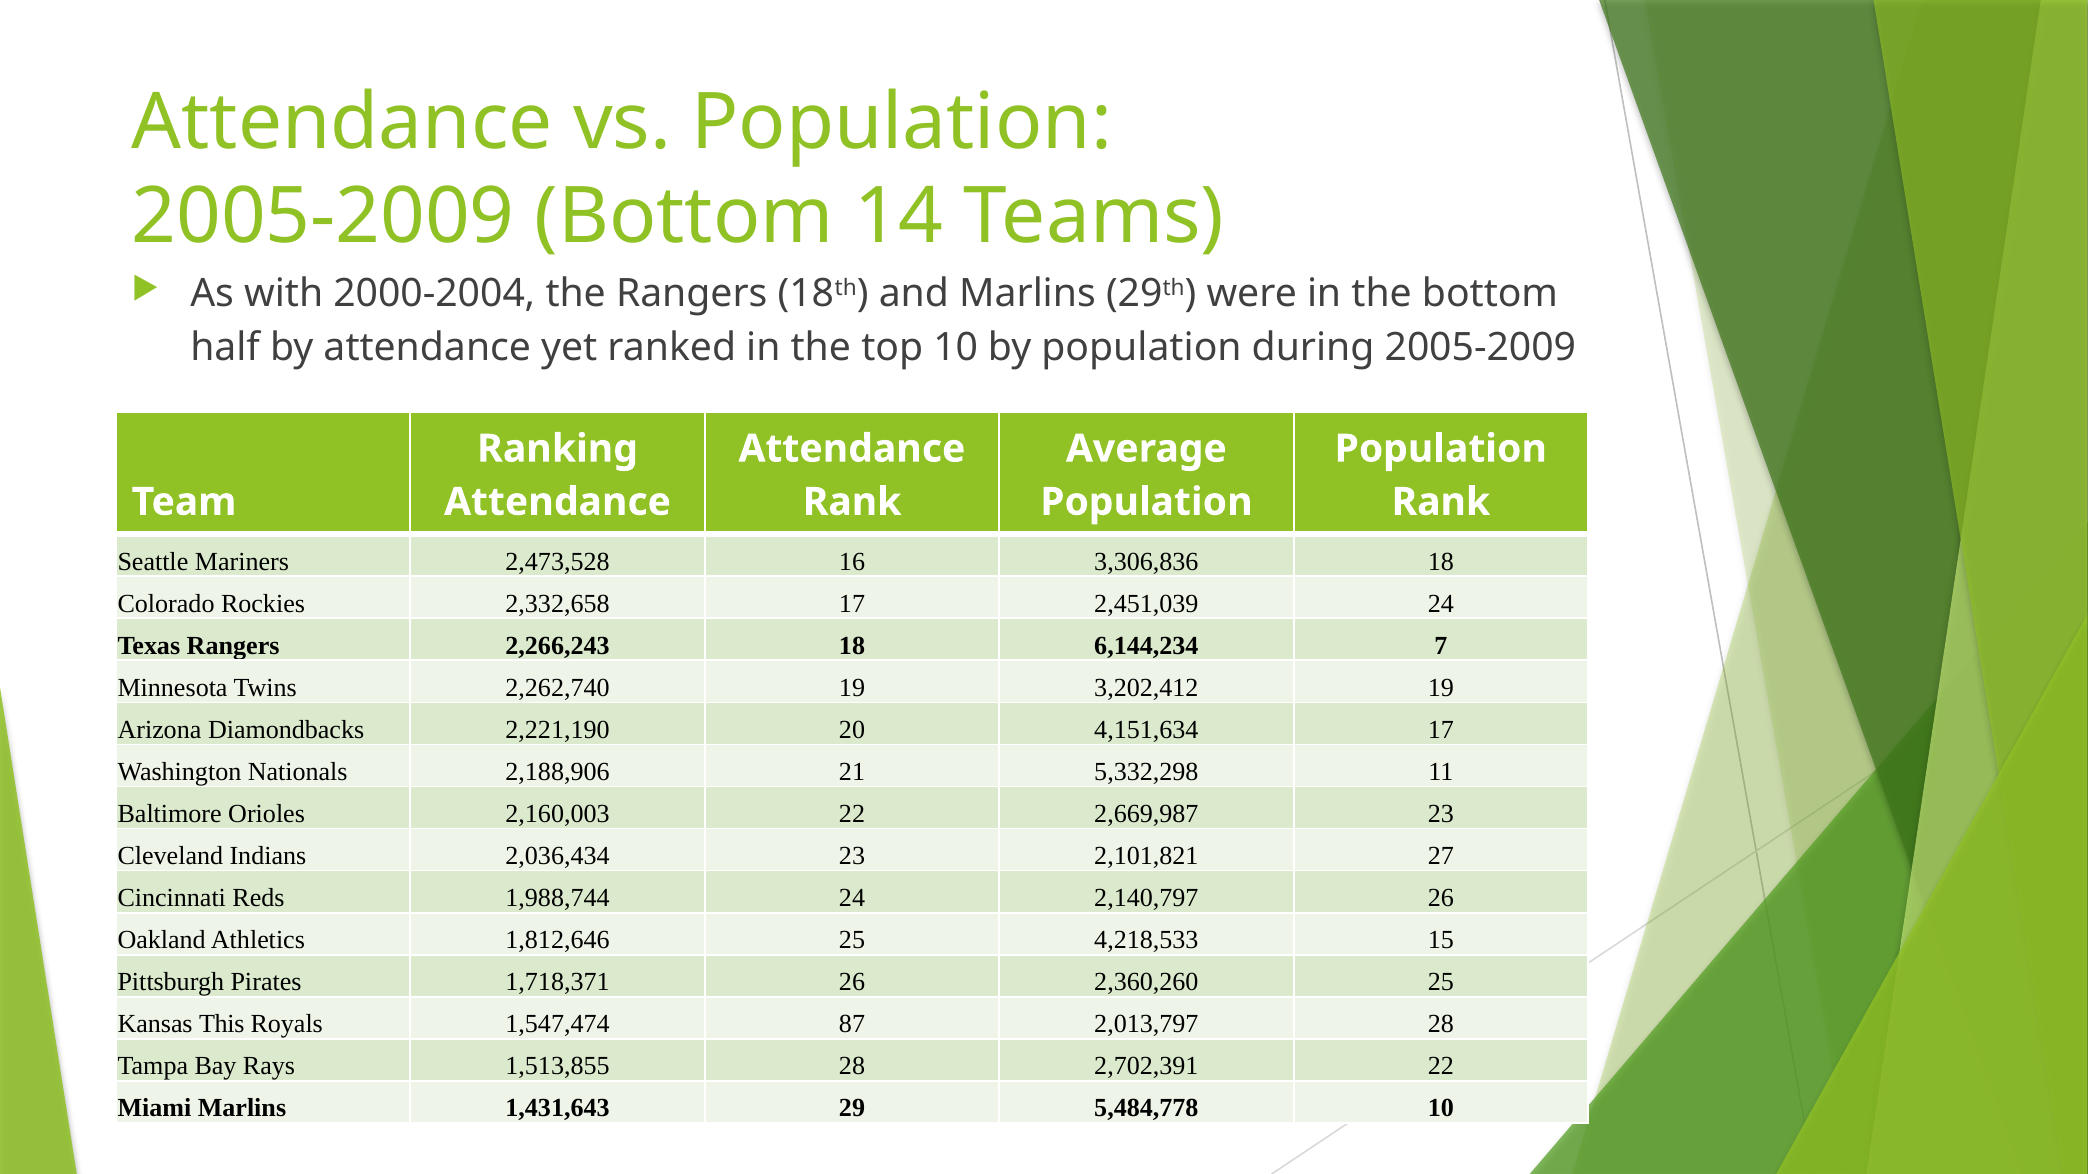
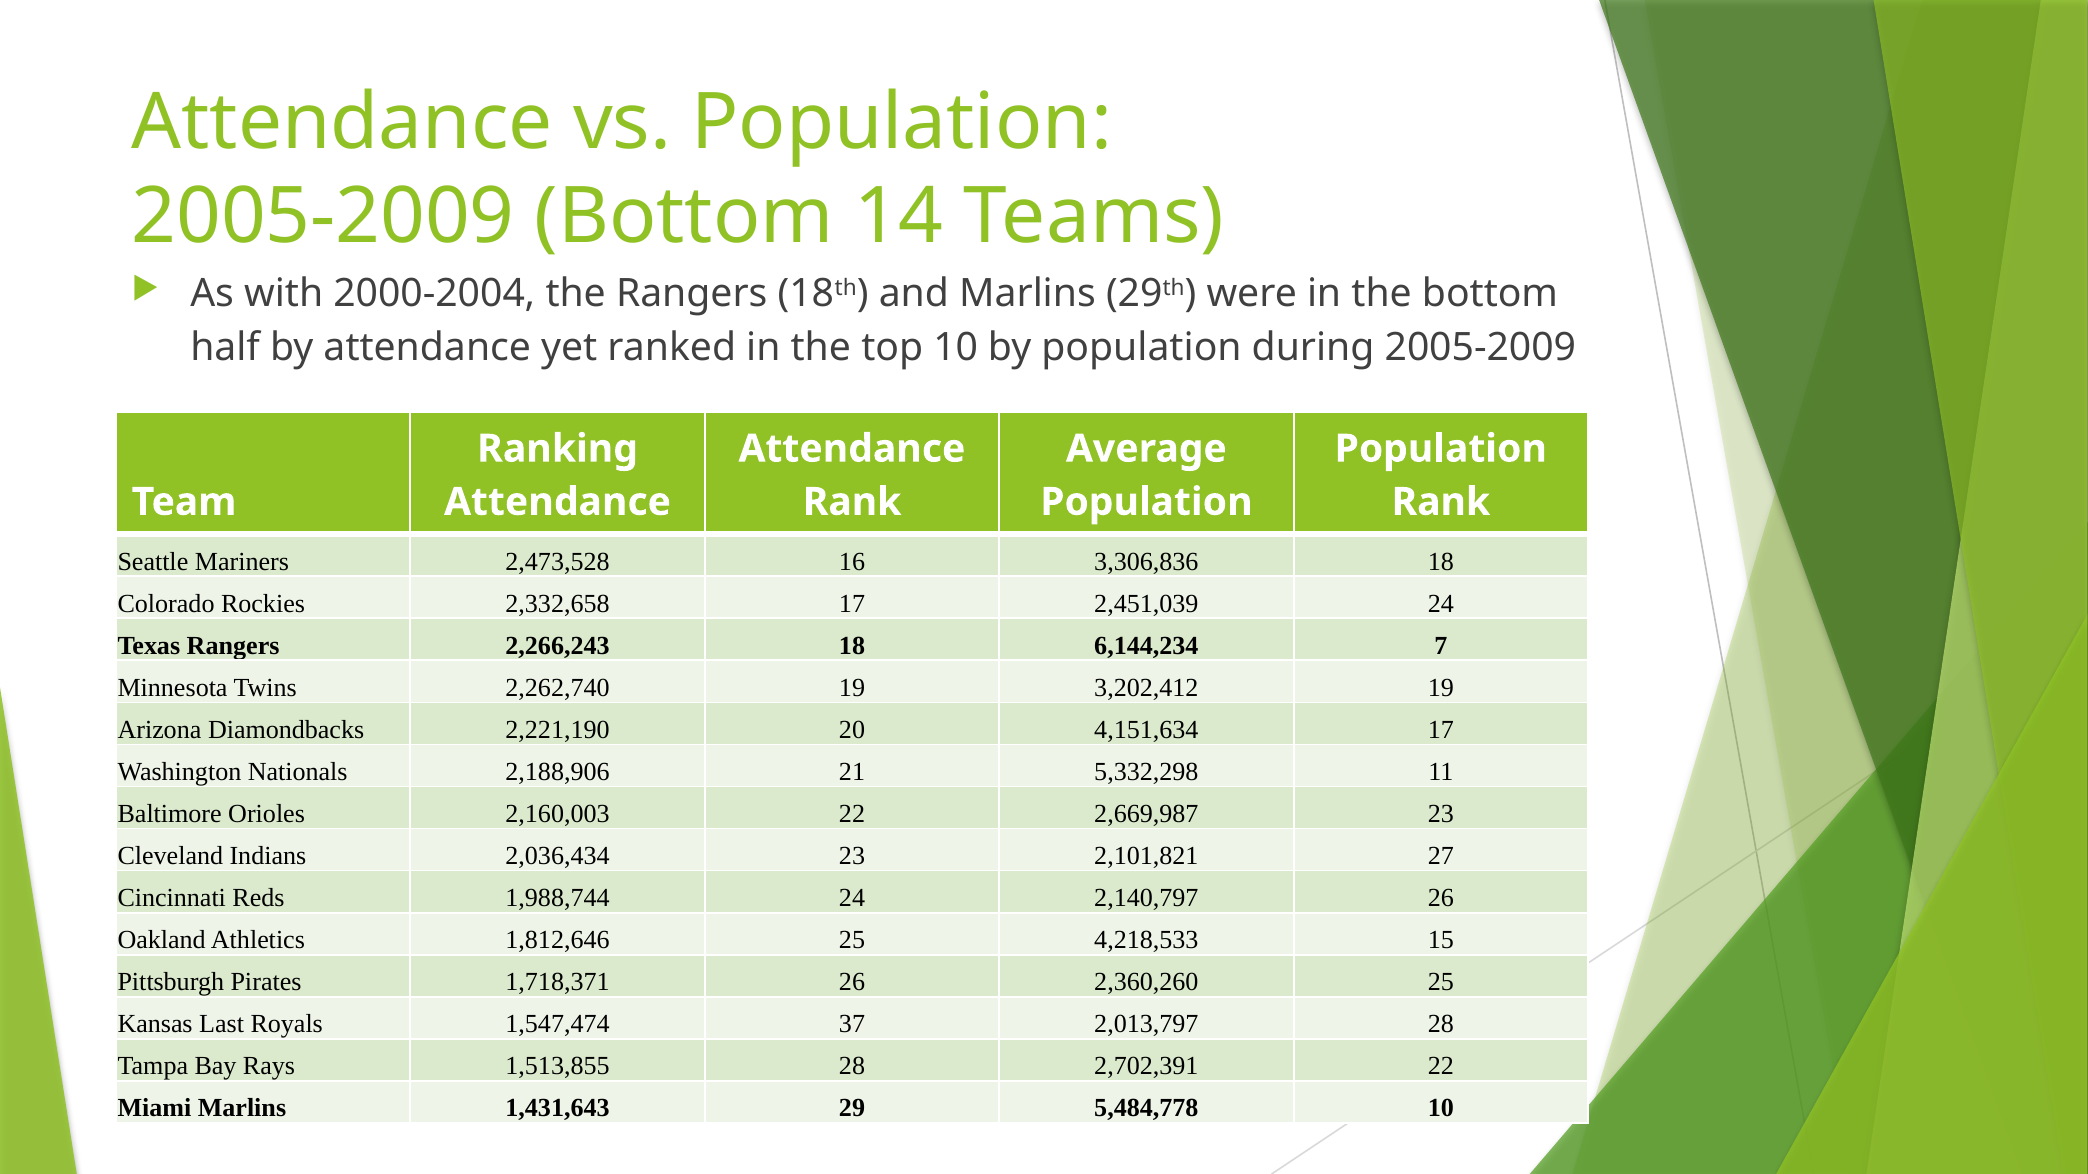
This: This -> Last (222, 1025)
87: 87 -> 37 (852, 1025)
